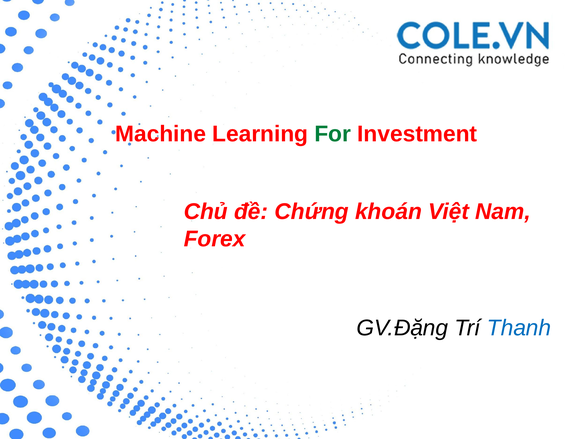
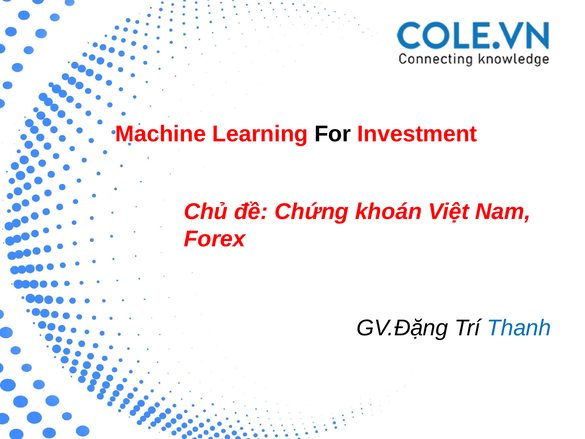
For colour: green -> black (333, 134)
